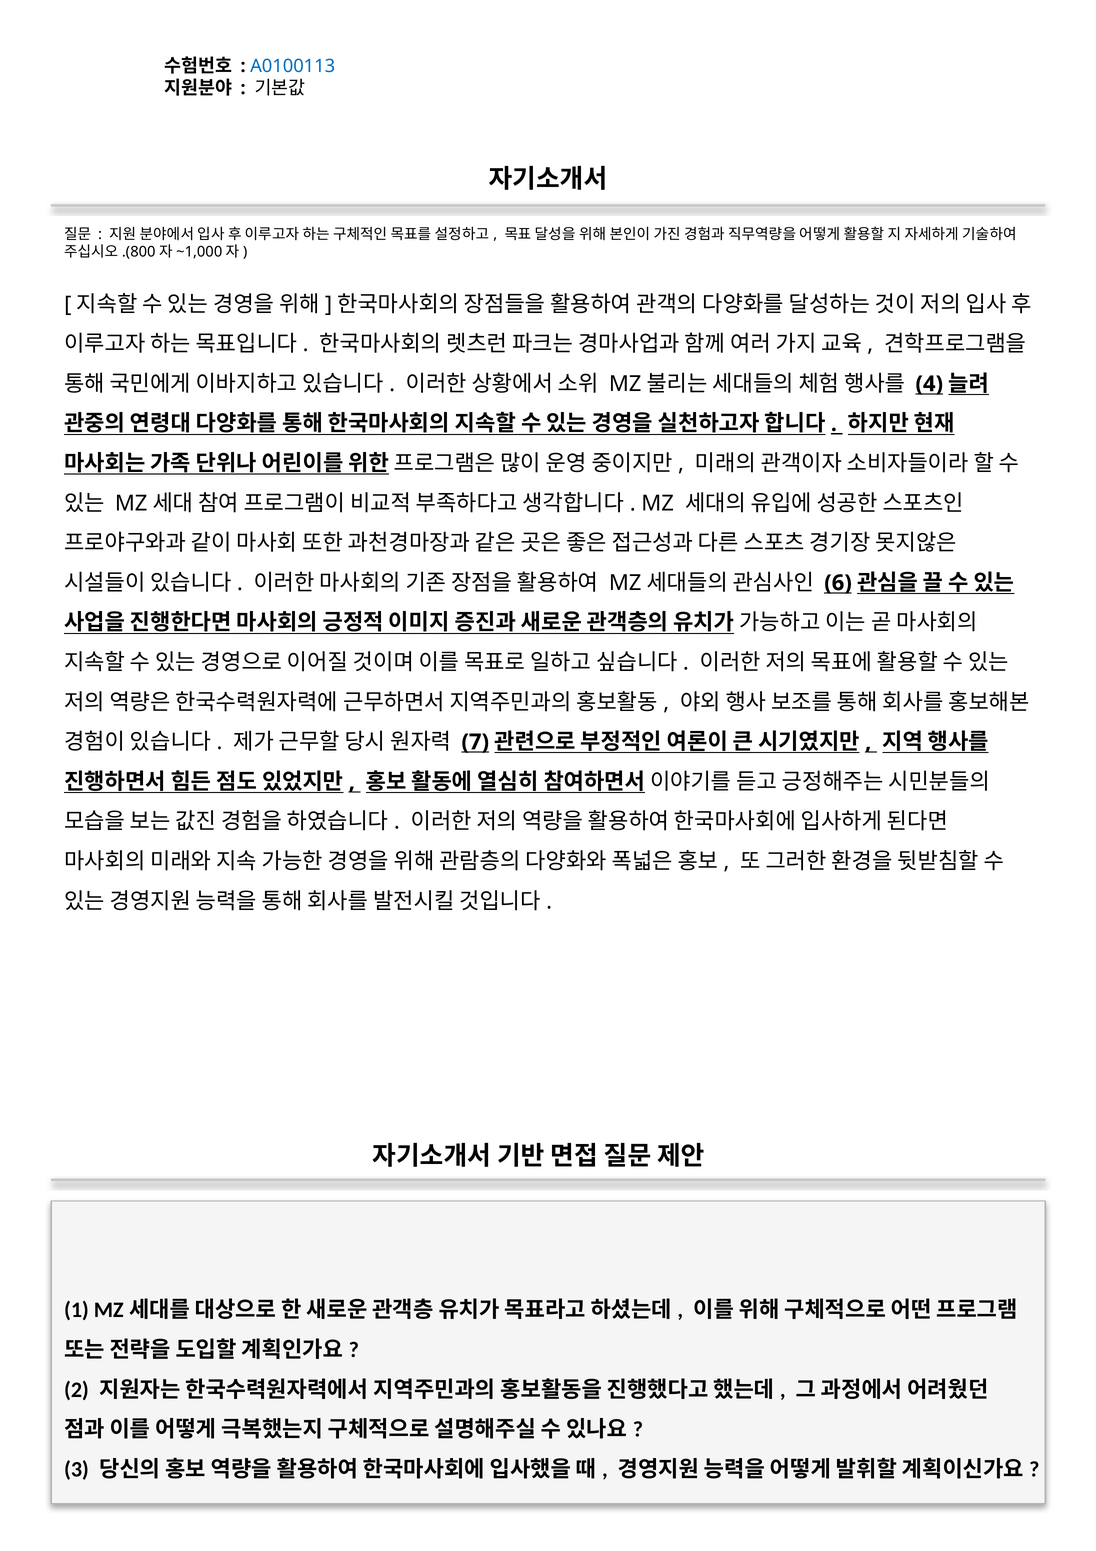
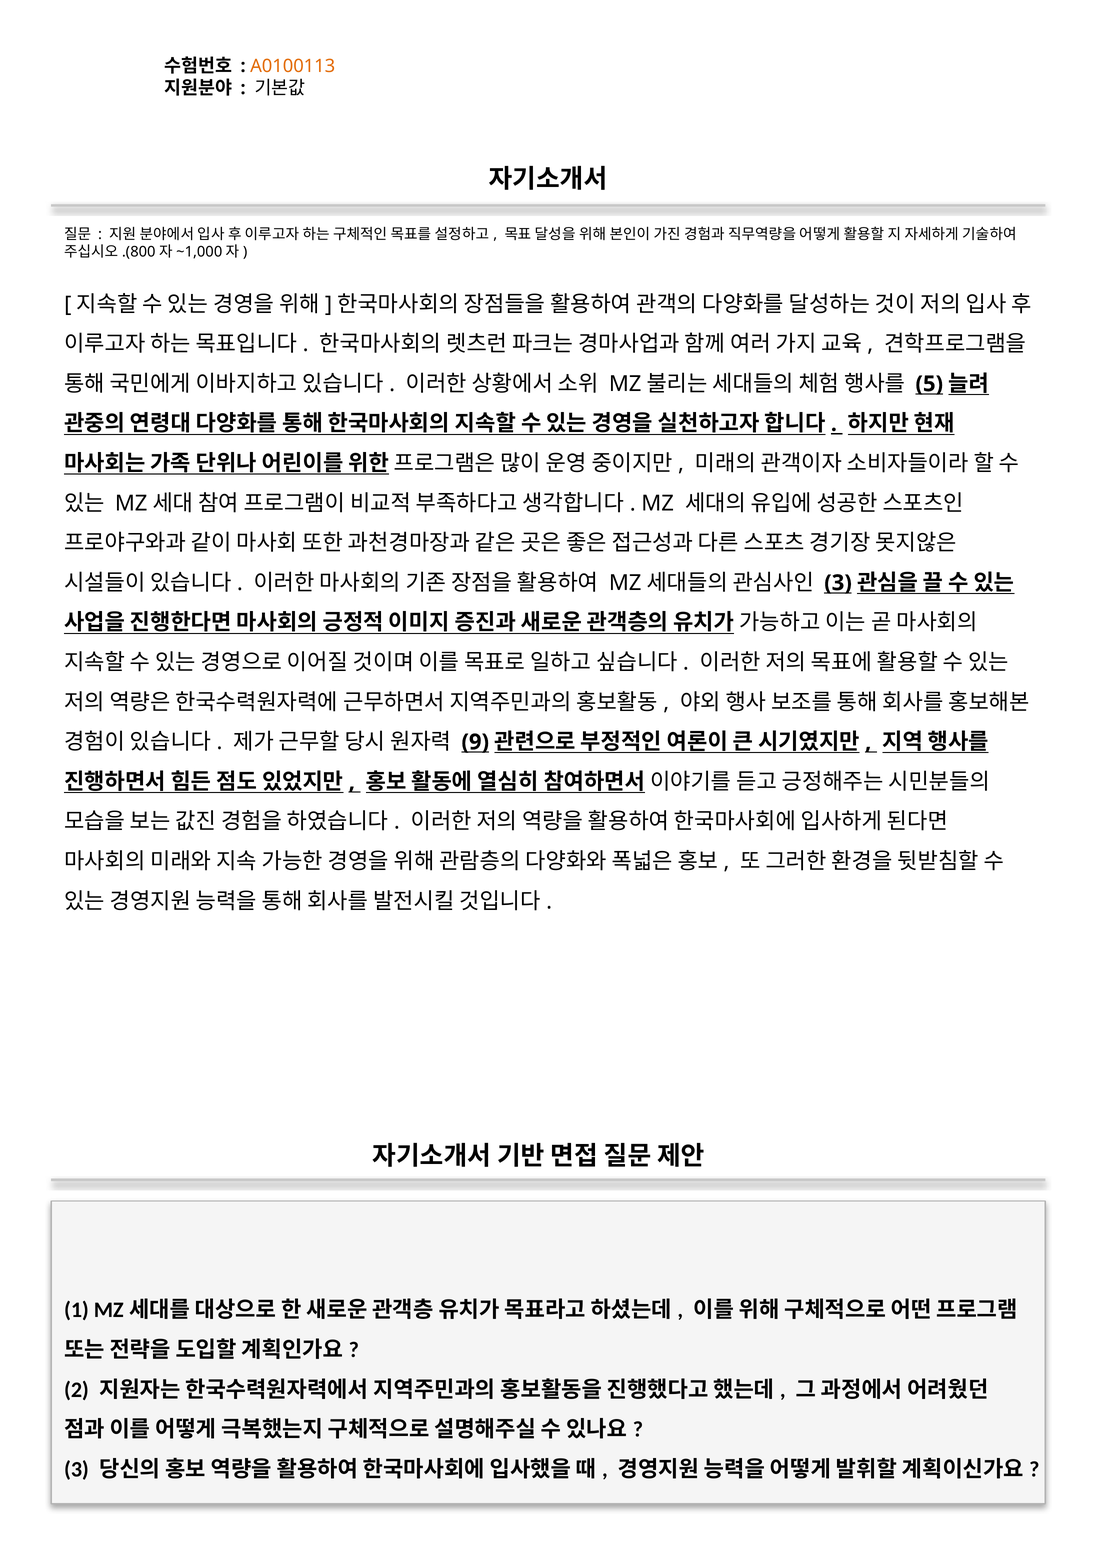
A0100113 colour: blue -> orange (293, 66)
4: 4 -> 5 (929, 384)
6: 6 -> 3 (838, 583)
7: 7 -> 9 (475, 742)
